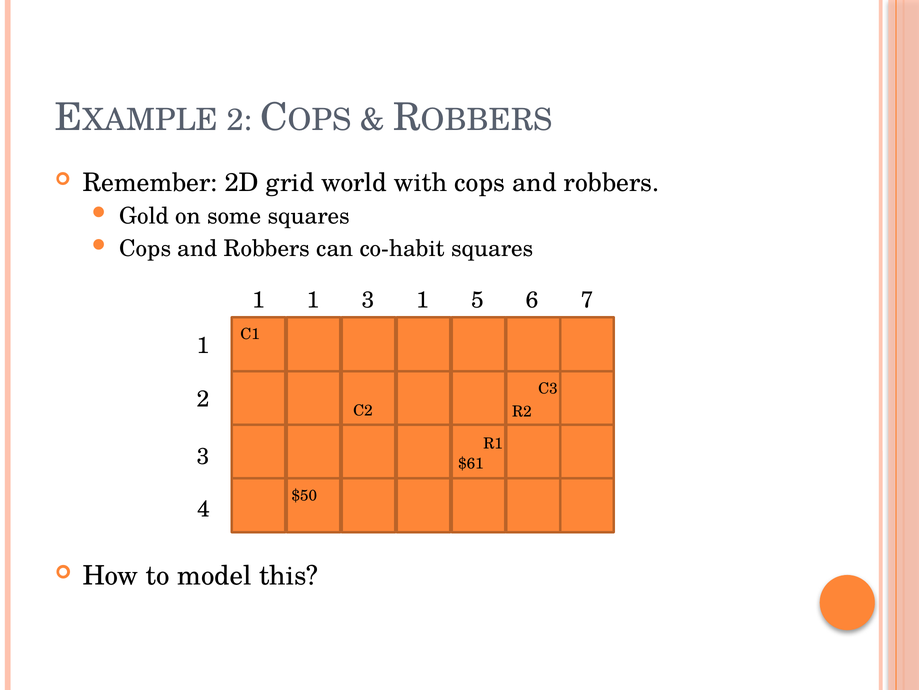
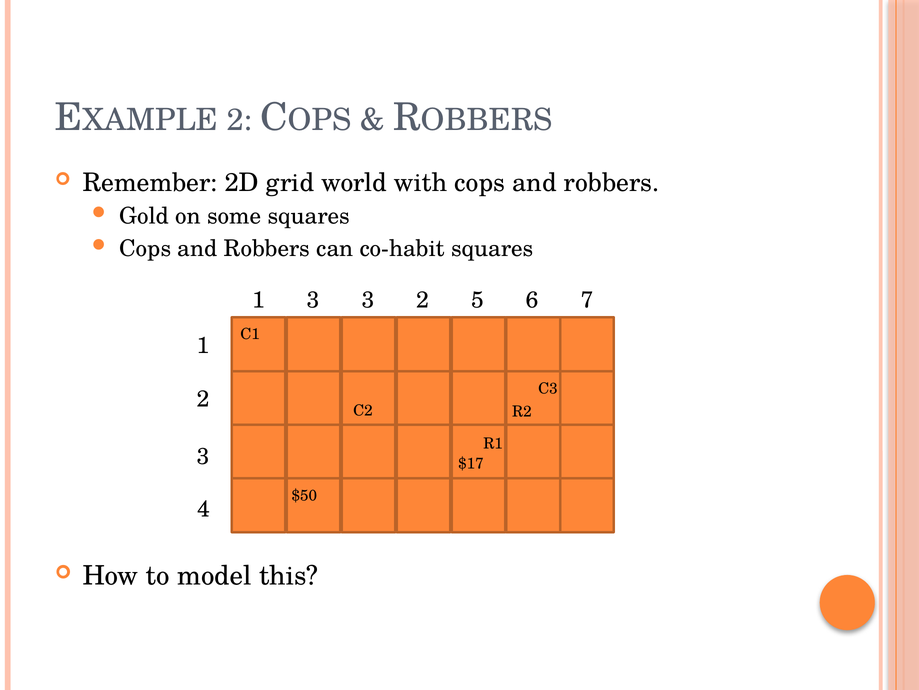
1 1: 1 -> 3 (313, 300)
3 1: 1 -> 2 (423, 300)
$61: $61 -> $17 (471, 463)
